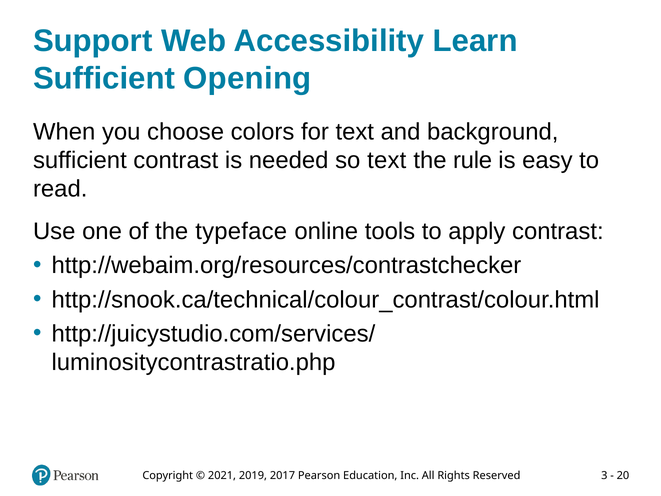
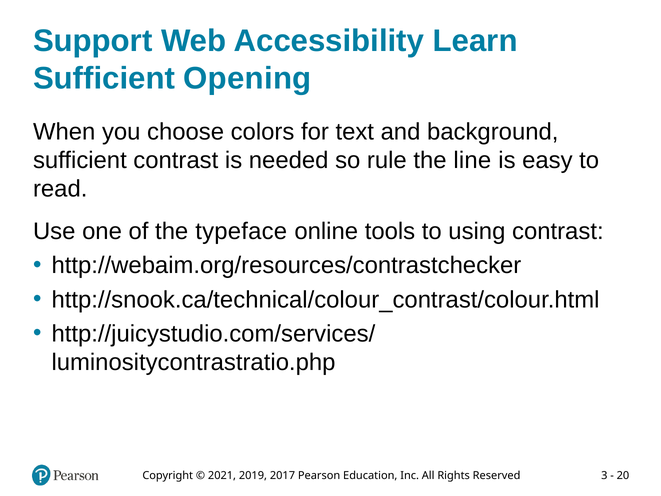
so text: text -> rule (387, 160)
rule: rule -> line (472, 160)
apply: apply -> using (477, 231)
